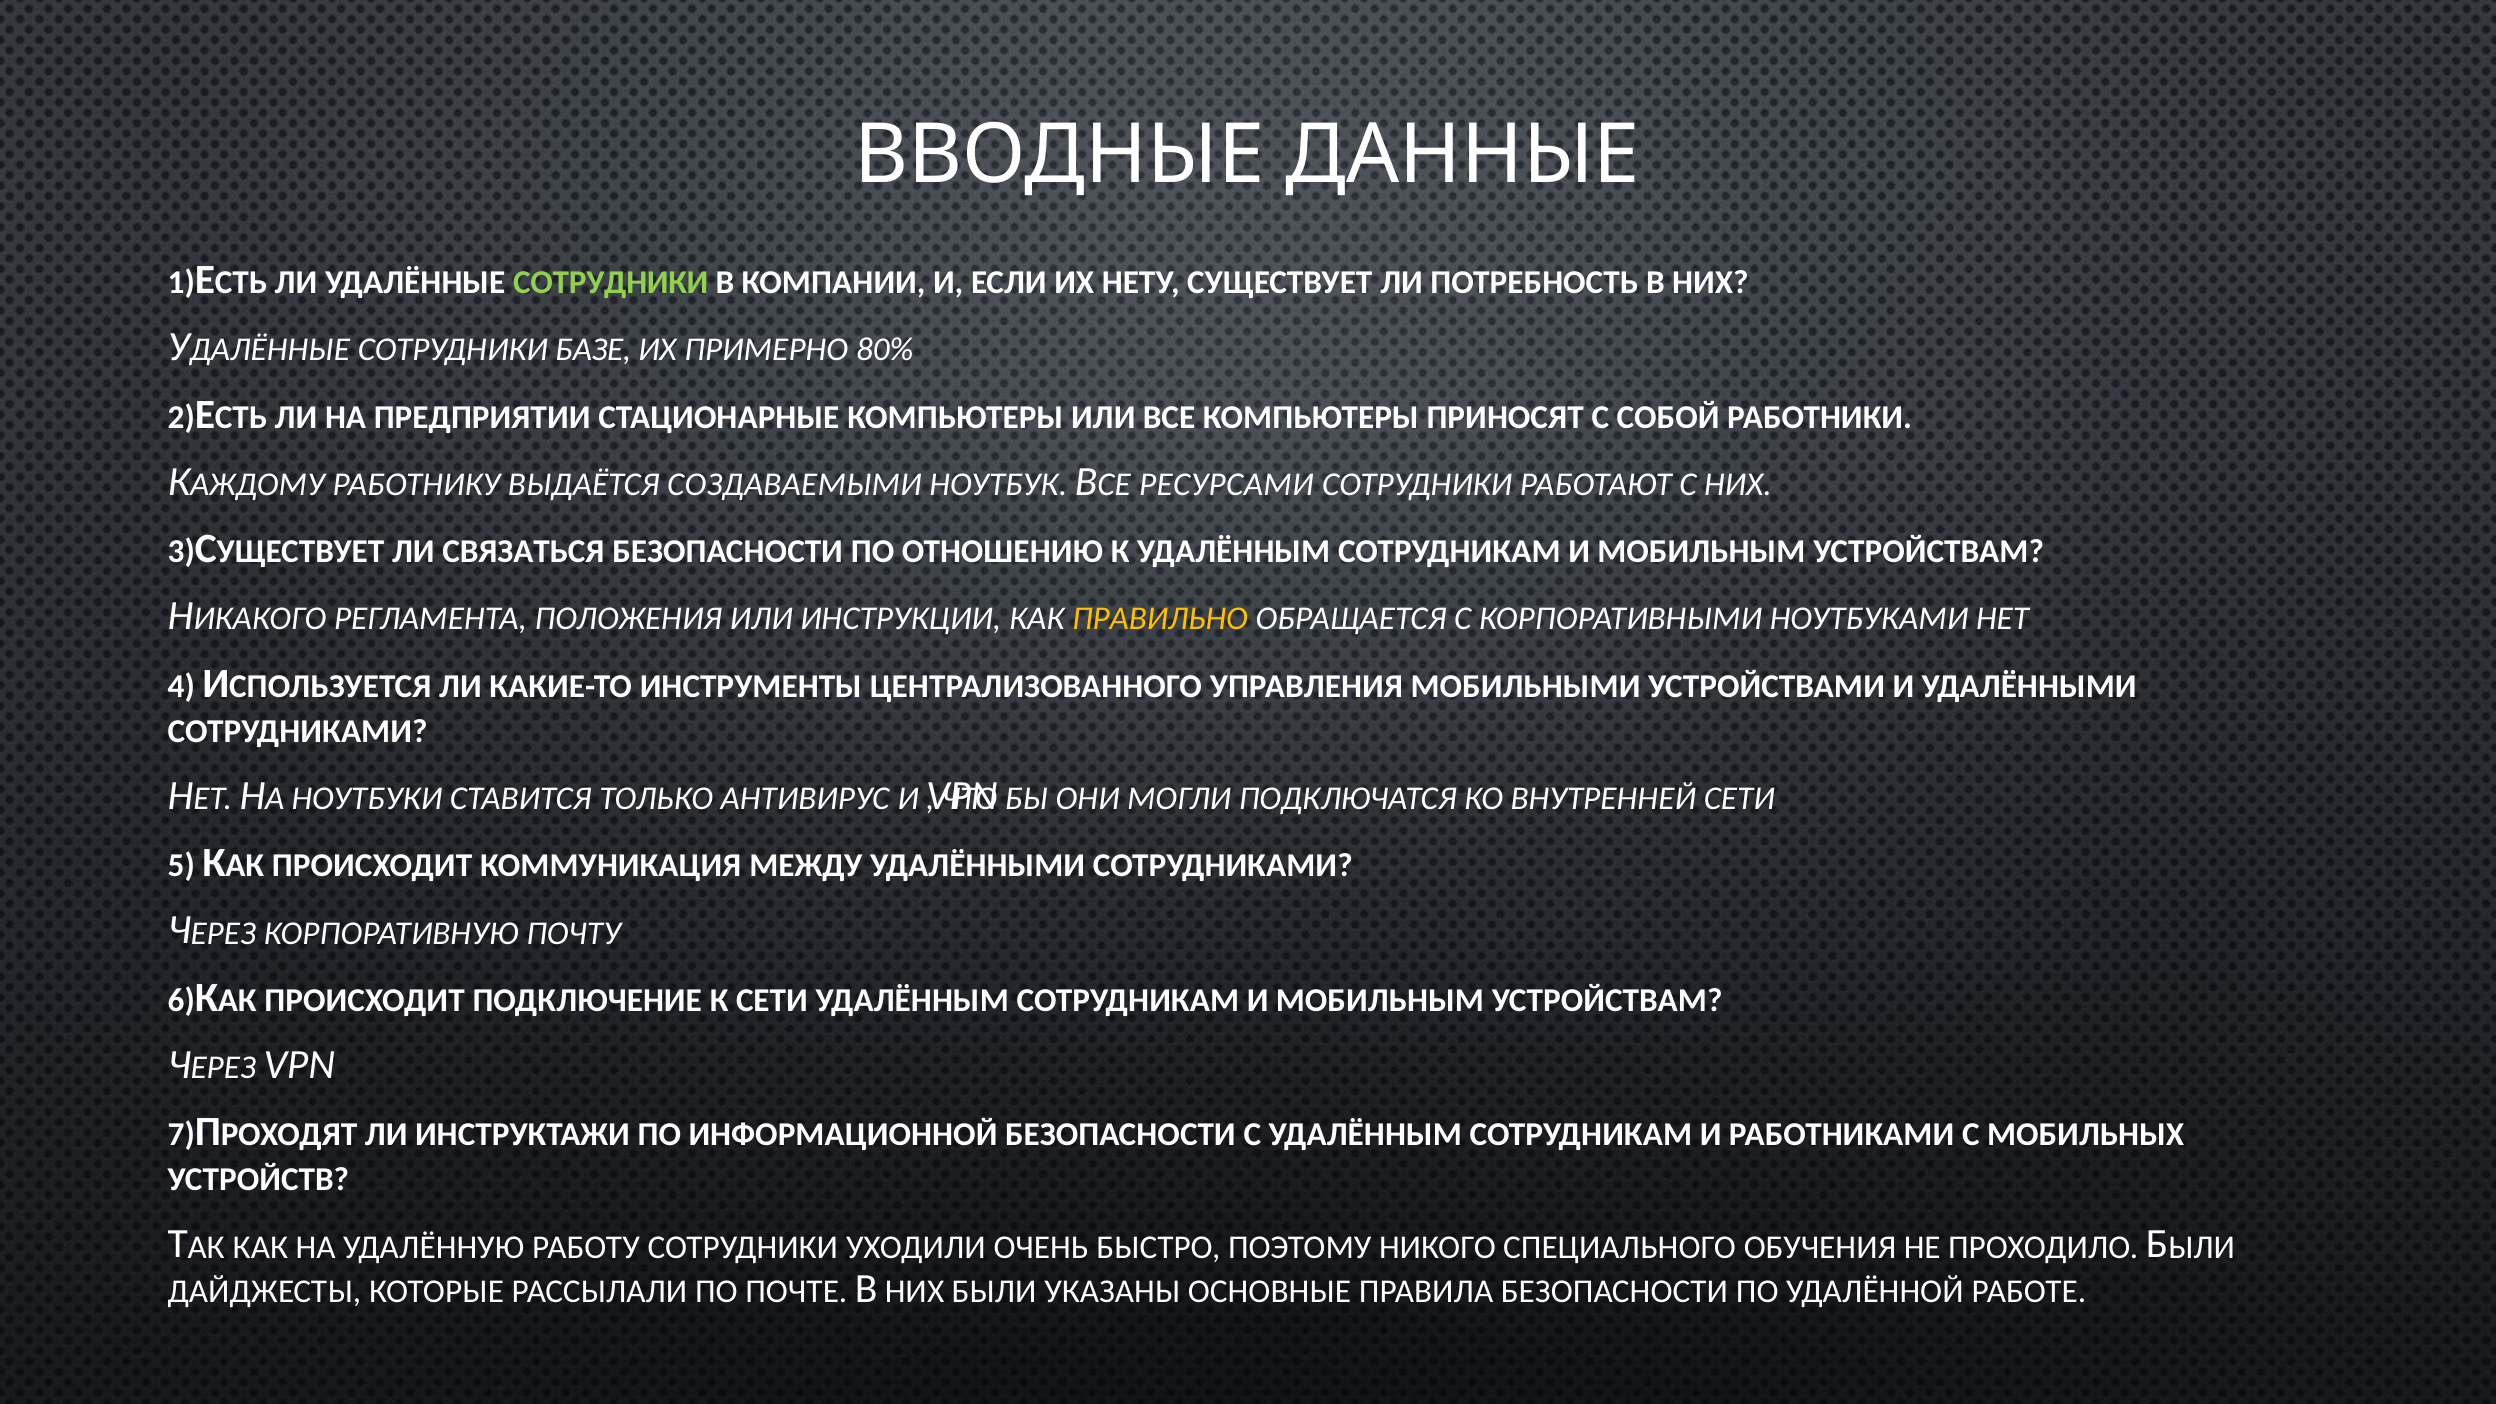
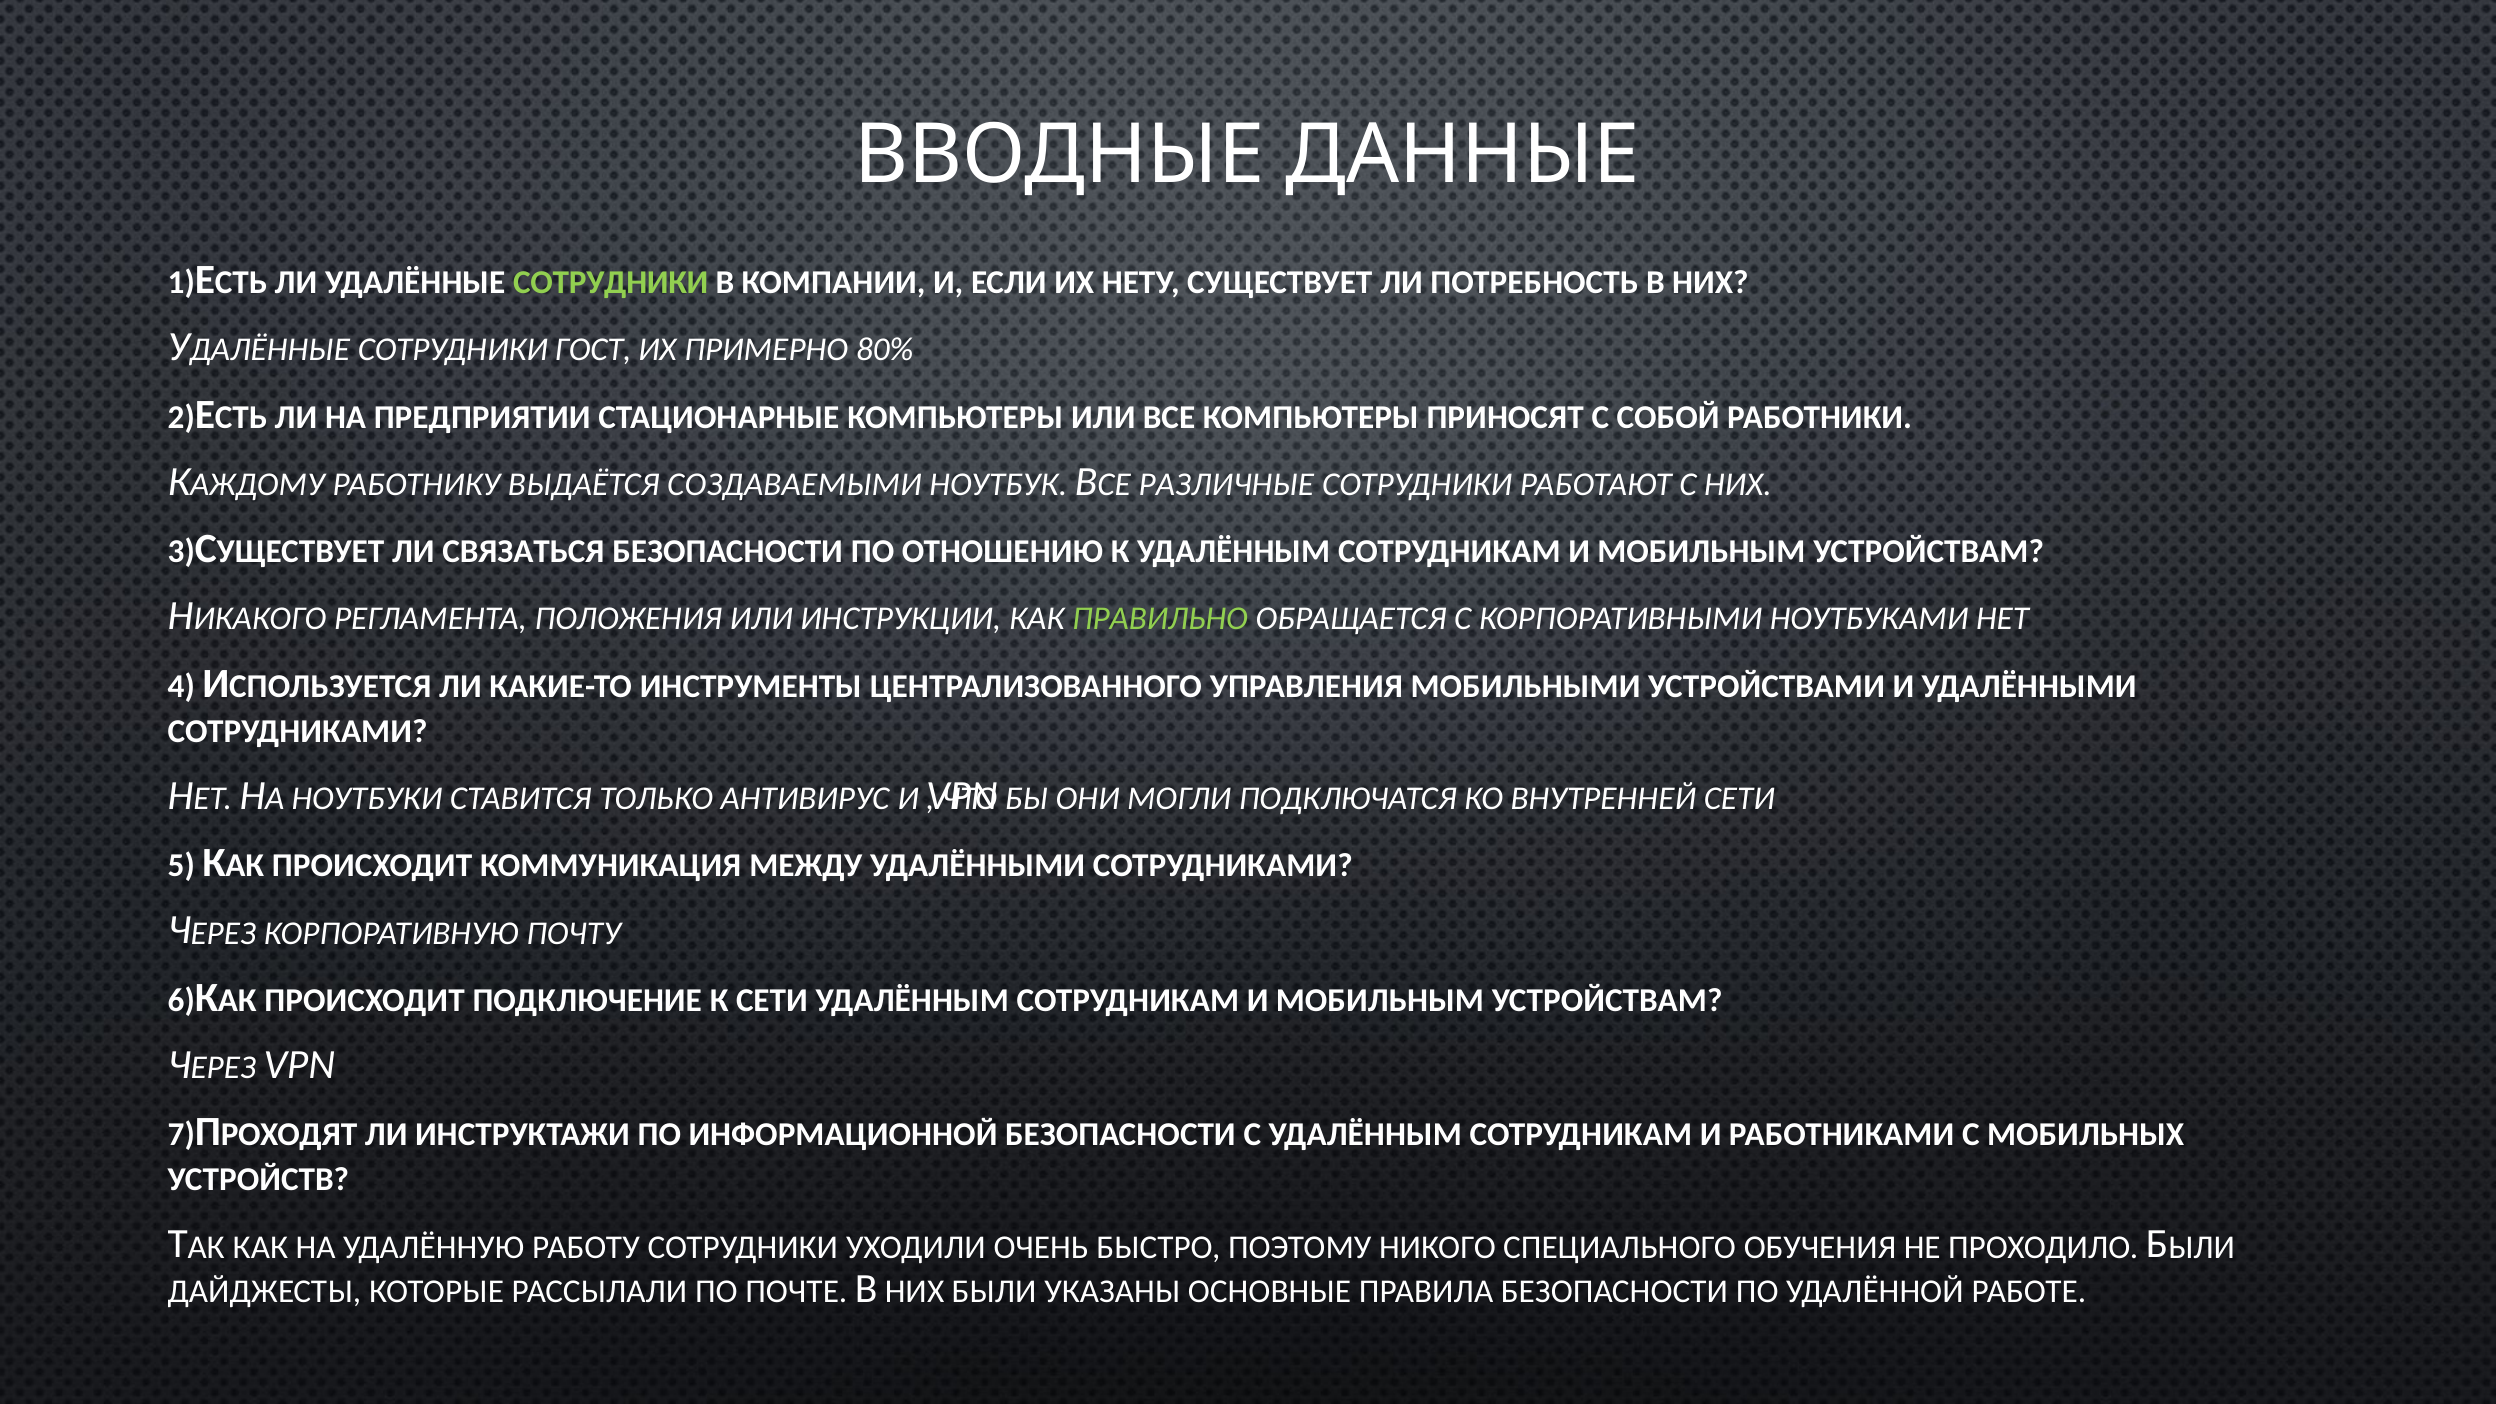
БАЗЕ: БАЗЕ -> ГОСТ (593, 350)
РЕСУРСАМИ: РЕСУРСАМИ -> РАЗЛИЧНЫЕ (1226, 484)
ПРАВИЛЬНО colour: yellow -> light green (1160, 619)
